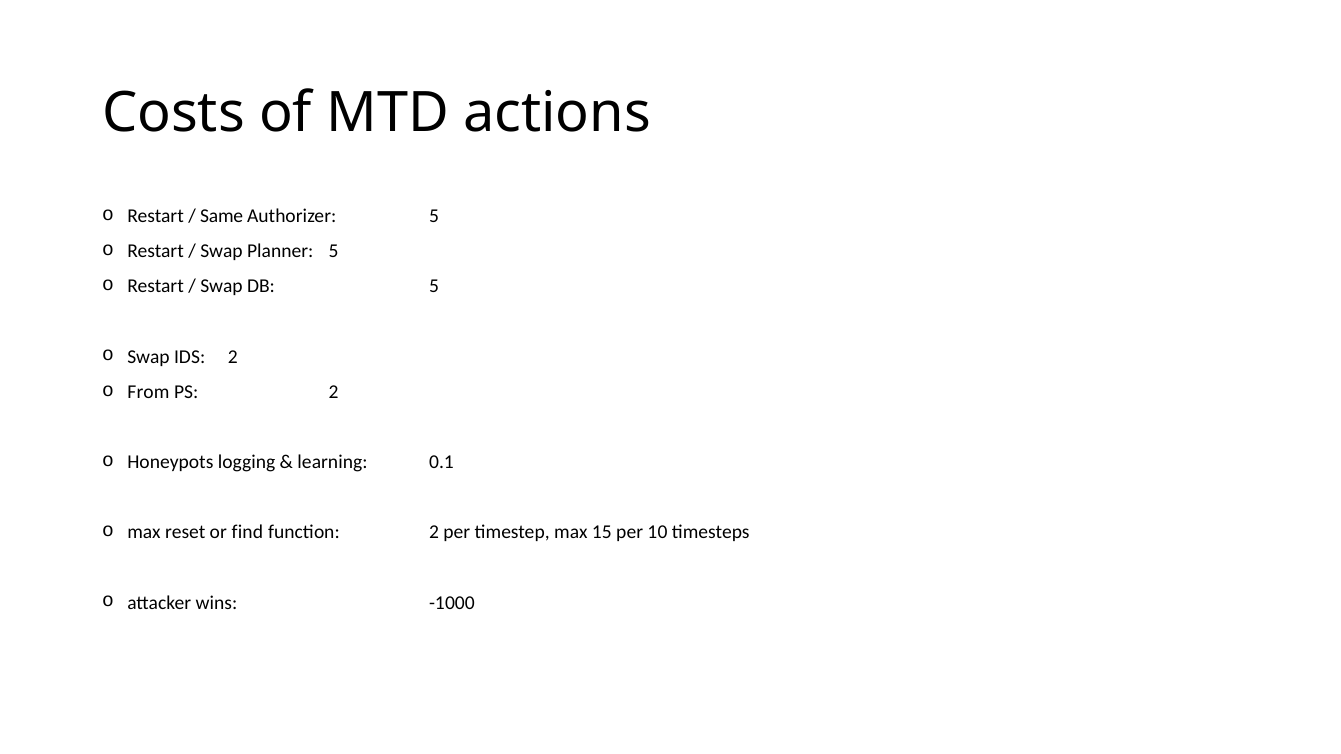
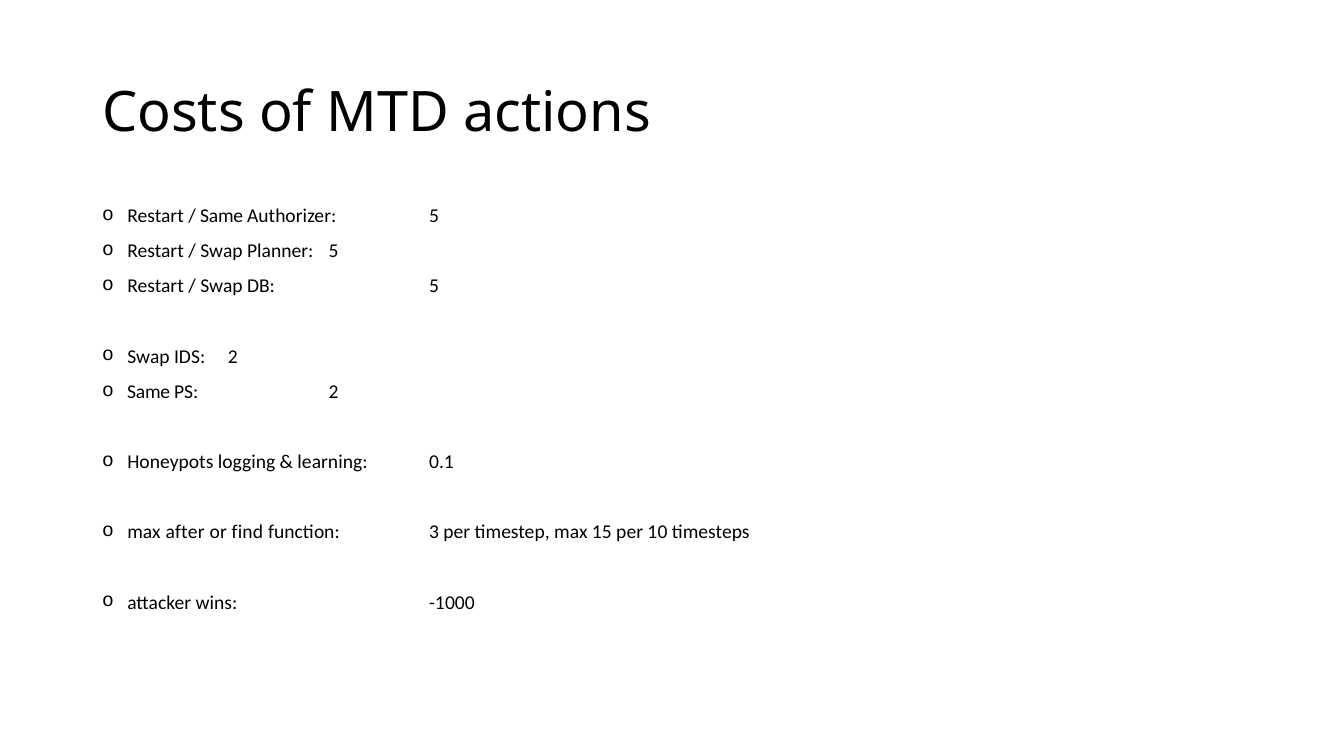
From: From -> Same (149, 392)
reset: reset -> after (185, 533)
function 2: 2 -> 3 (434, 533)
